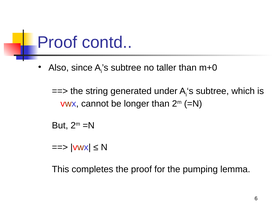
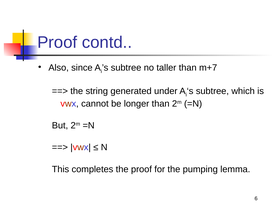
m+0: m+0 -> m+7 (208, 68)
